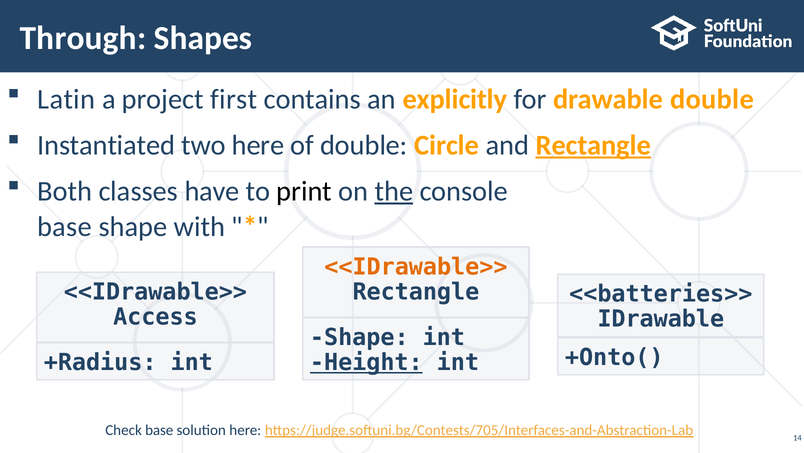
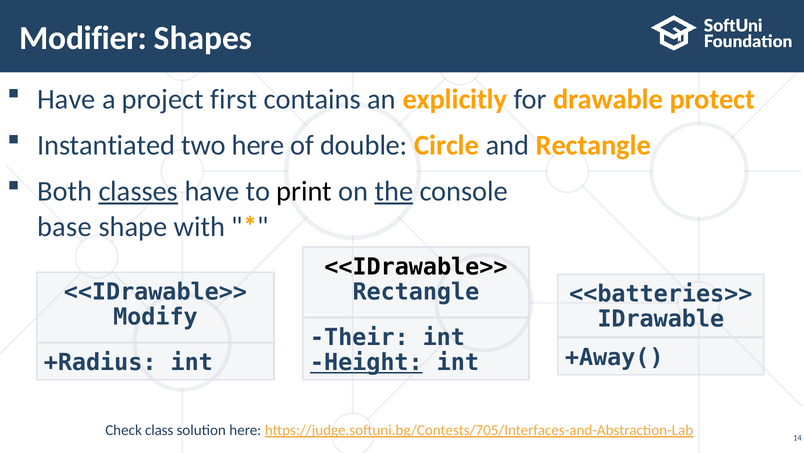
Through: Through -> Modifier (83, 38)
Latin: Latin -> Have (66, 99)
drawable double: double -> protect (712, 99)
Rectangle underline: present -> none (593, 145)
classes underline: none -> present (138, 191)
<<IDrawable>> colour: orange -> black (416, 266)
Access: Access -> Modify (155, 317)
Shape: Shape -> Their (359, 337)
+Onto(: +Onto( -> +Away( (614, 357)
Check base: base -> class (159, 430)
